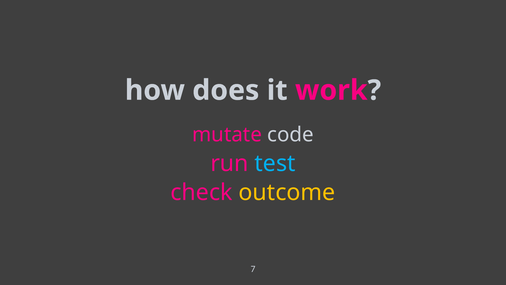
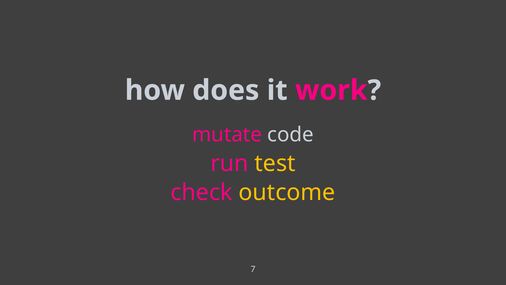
test colour: light blue -> yellow (275, 163)
